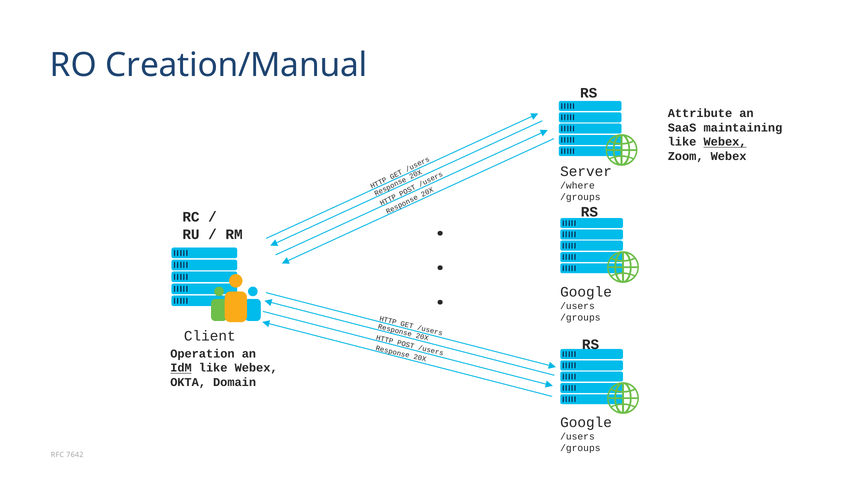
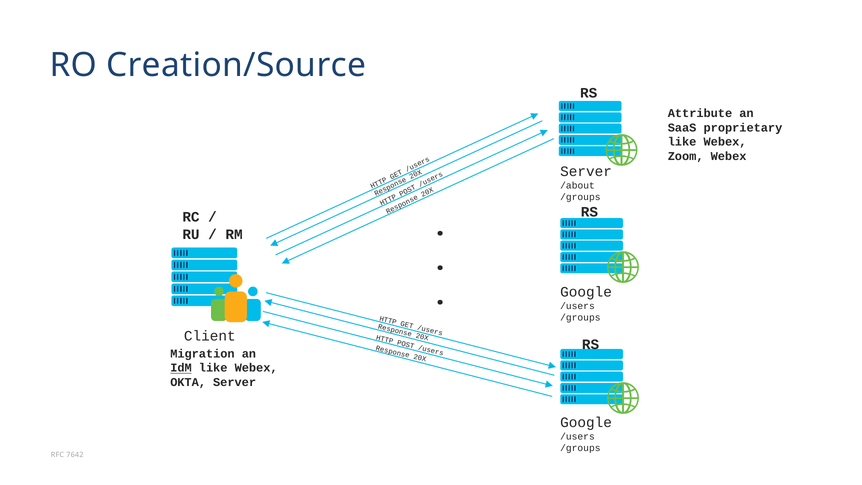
Creation/Manual: Creation/Manual -> Creation/Source (236, 65)
maintaining: maintaining -> proprietary (743, 128)
Webex underline: present -> none (725, 142)
/where: /where -> /about (578, 185)
Operation: Operation -> Migration (202, 354)
OKTA Domain: Domain -> Server (235, 382)
